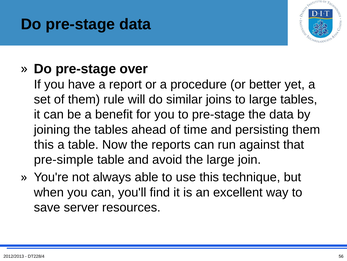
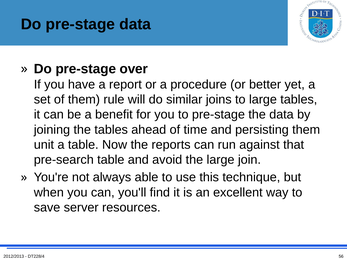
this: this -> unit (44, 144)
pre-simple: pre-simple -> pre-search (64, 159)
